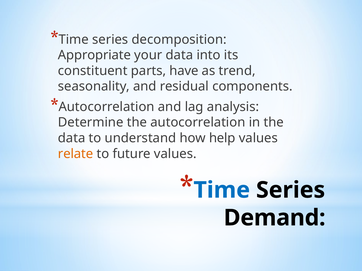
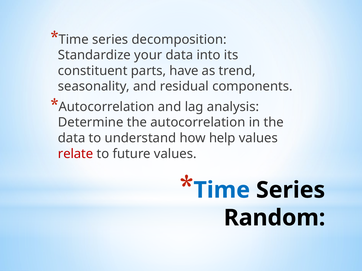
Appropriate: Appropriate -> Standardize (94, 55)
relate colour: orange -> red (76, 154)
Demand: Demand -> Random (275, 218)
